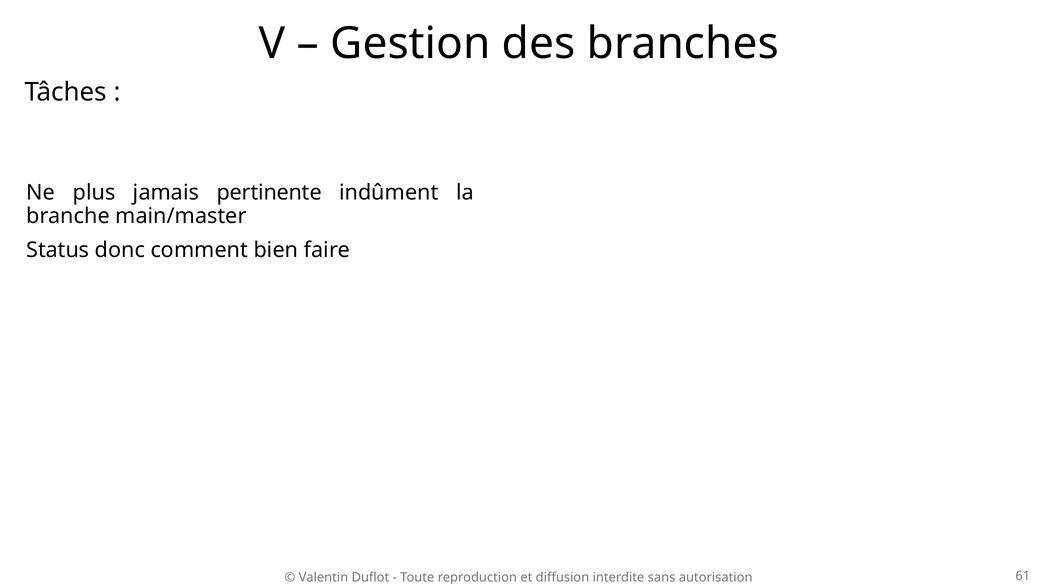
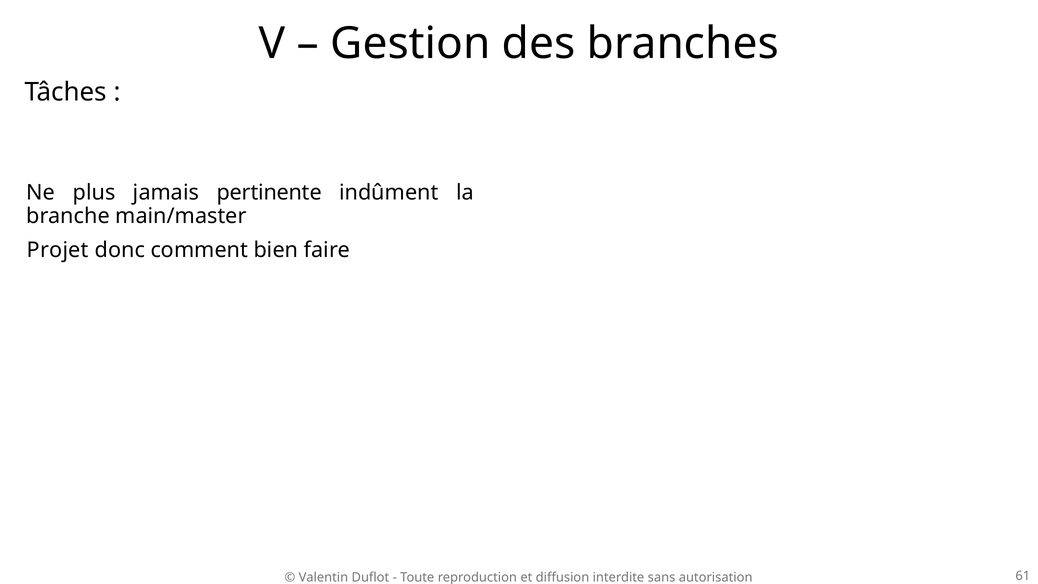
Status: Status -> Projet (58, 250)
